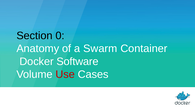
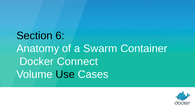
0: 0 -> 6 (60, 36)
Software: Software -> Connect (77, 62)
Use colour: red -> black (65, 75)
